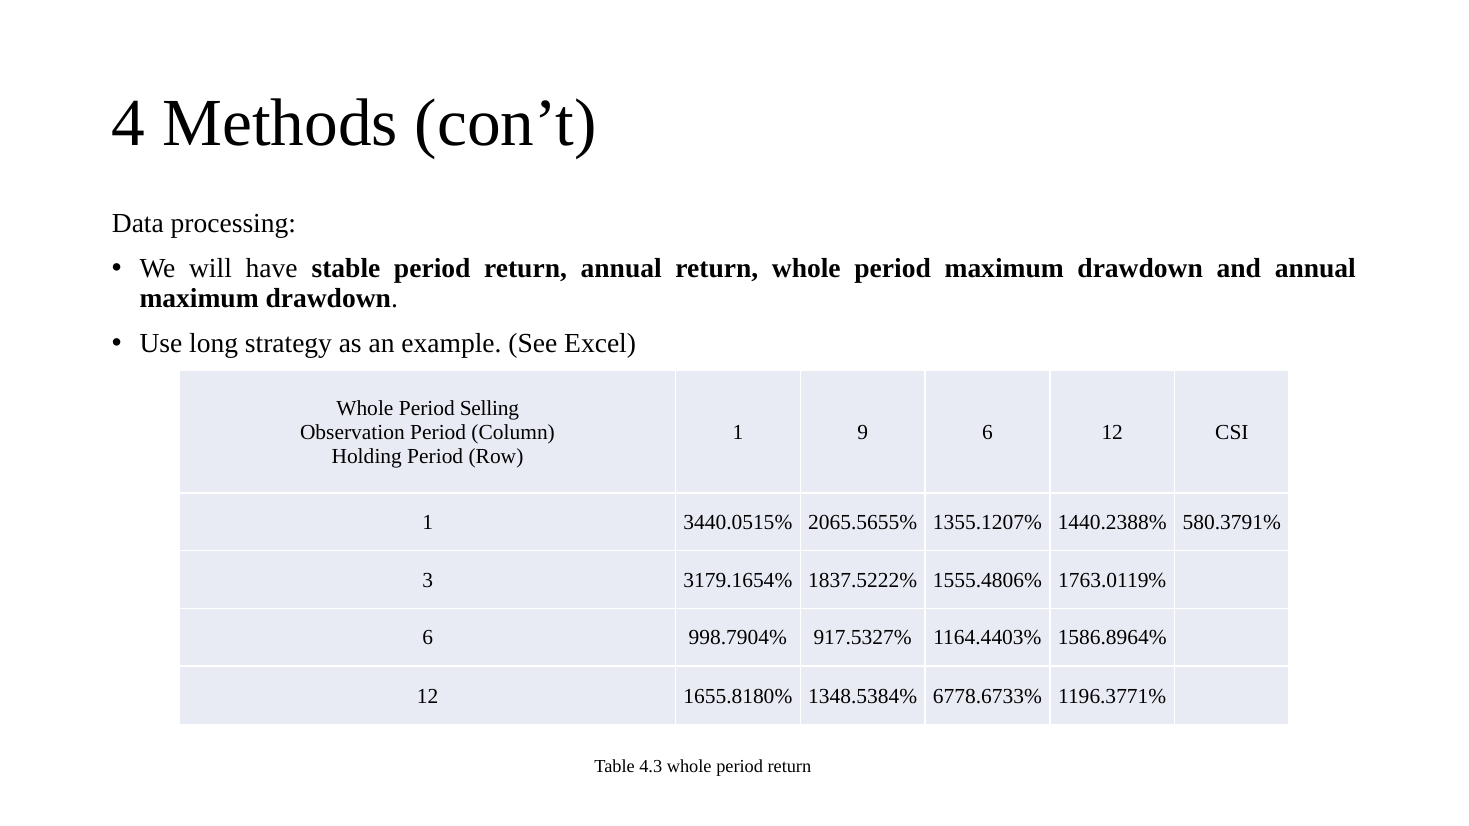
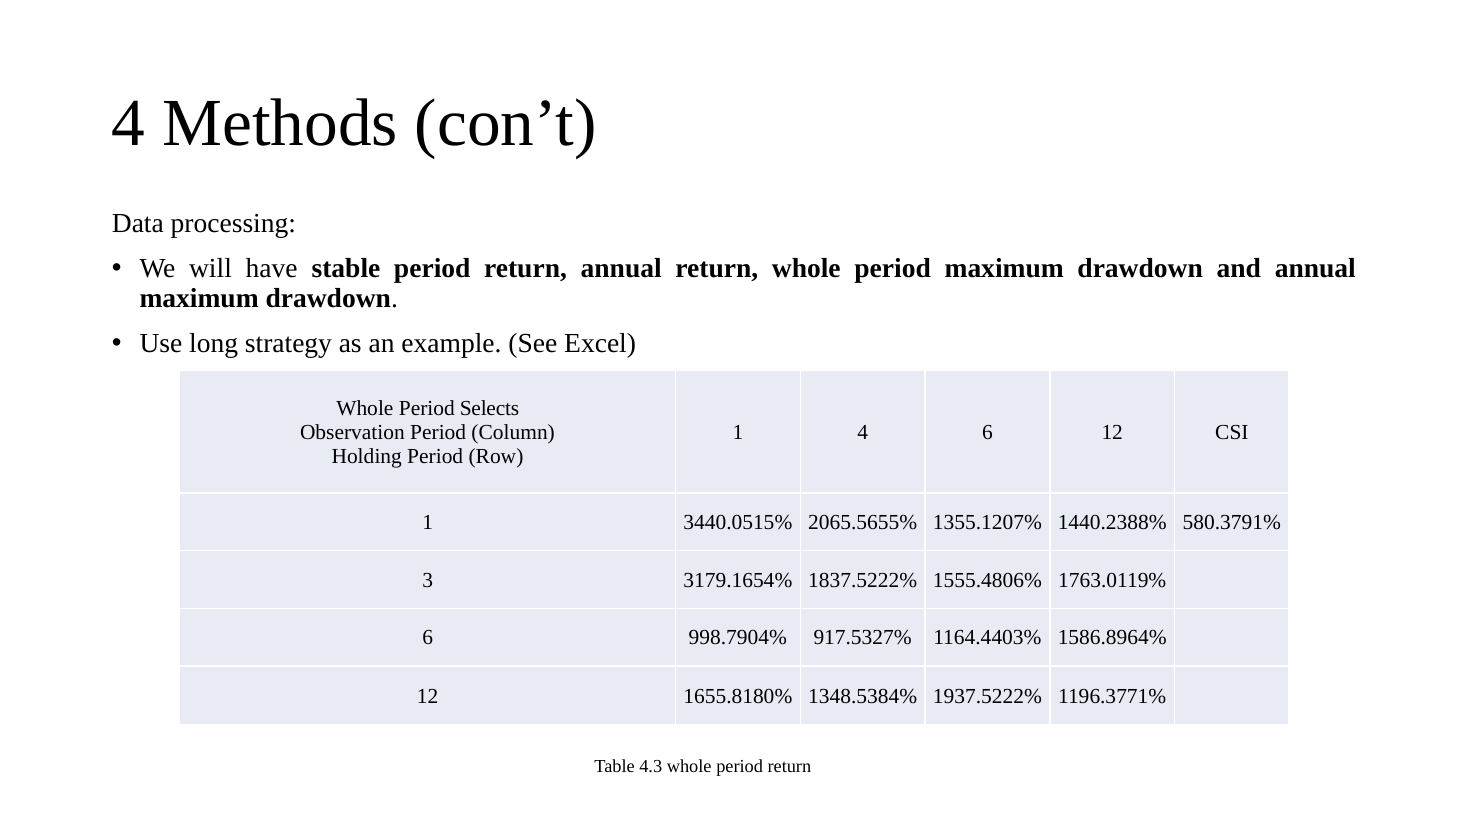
Selling: Selling -> Selects (489, 409)
1 9: 9 -> 4 (863, 433)
6778.6733%: 6778.6733% -> 1937.5222% (987, 696)
